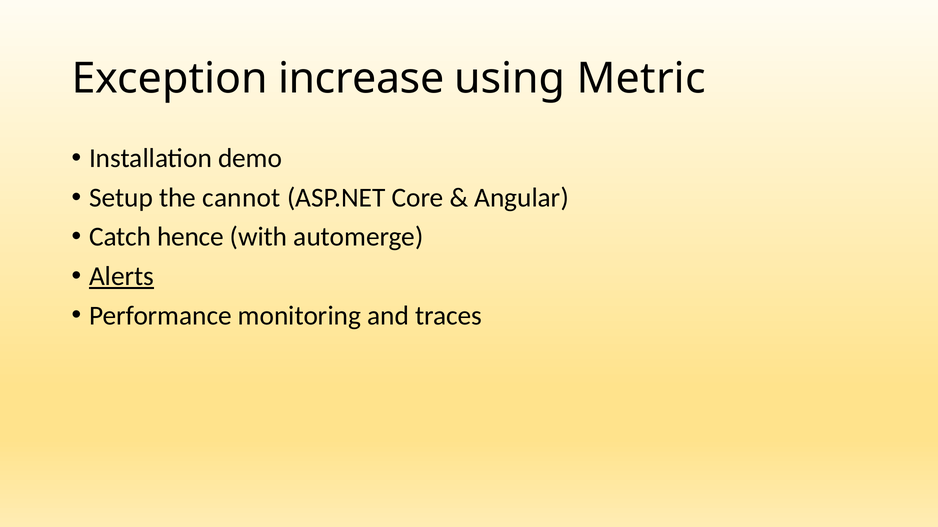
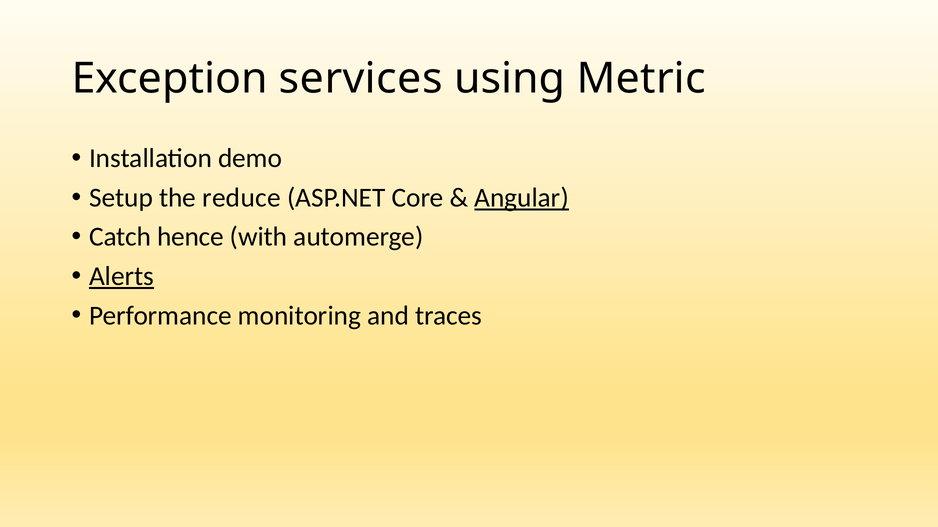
increase: increase -> services (361, 79)
cannot: cannot -> reduce (241, 198)
Angular underline: none -> present (522, 198)
